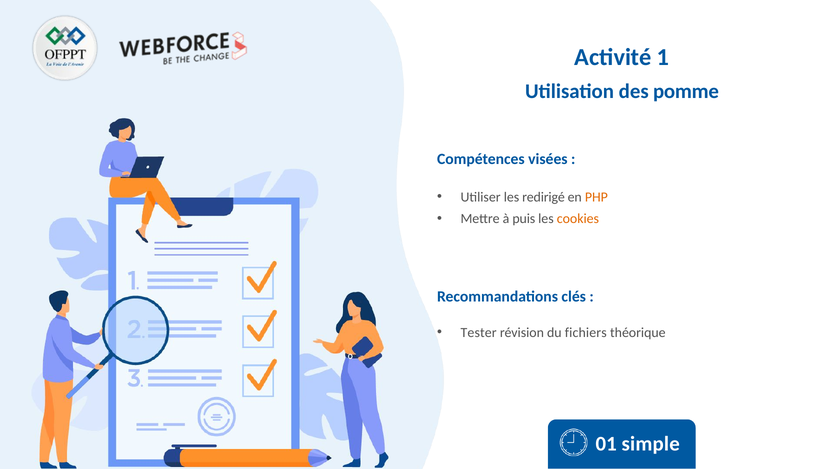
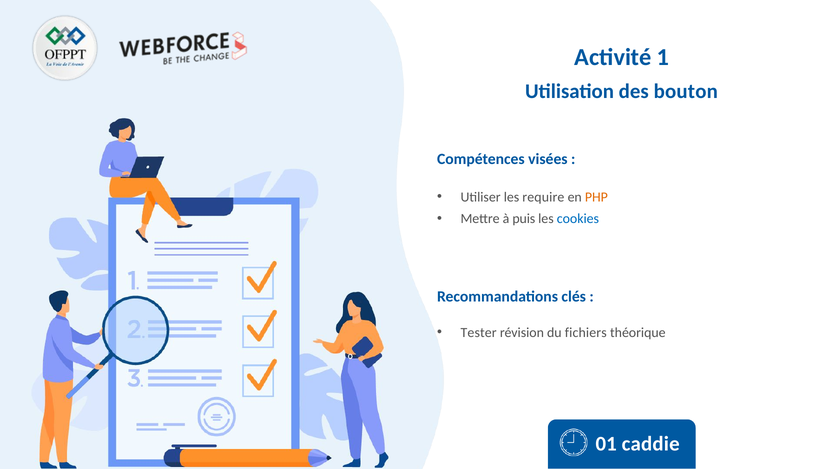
pomme: pomme -> bouton (686, 92)
redirigé: redirigé -> require (543, 197)
cookies colour: orange -> blue (578, 219)
simple: simple -> caddie (651, 444)
